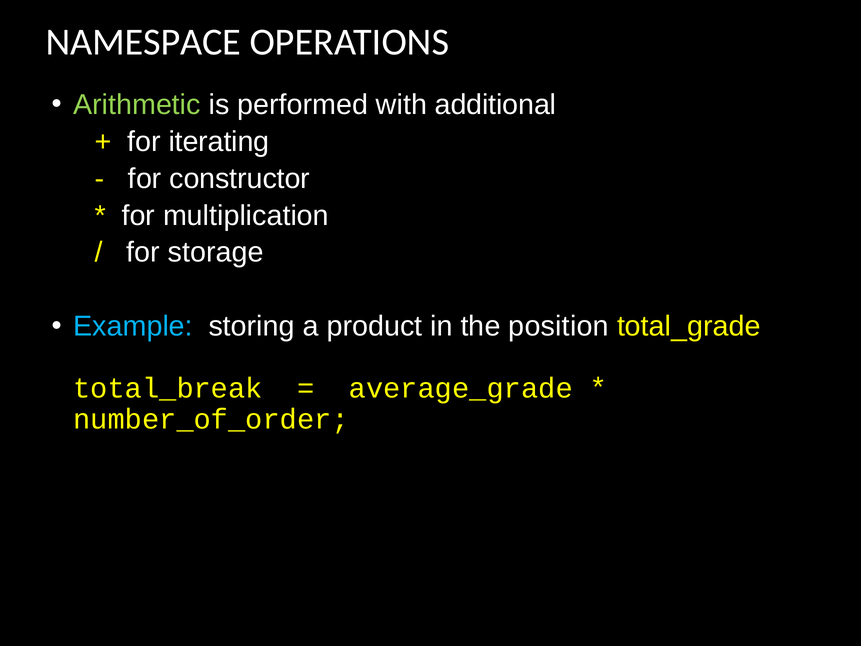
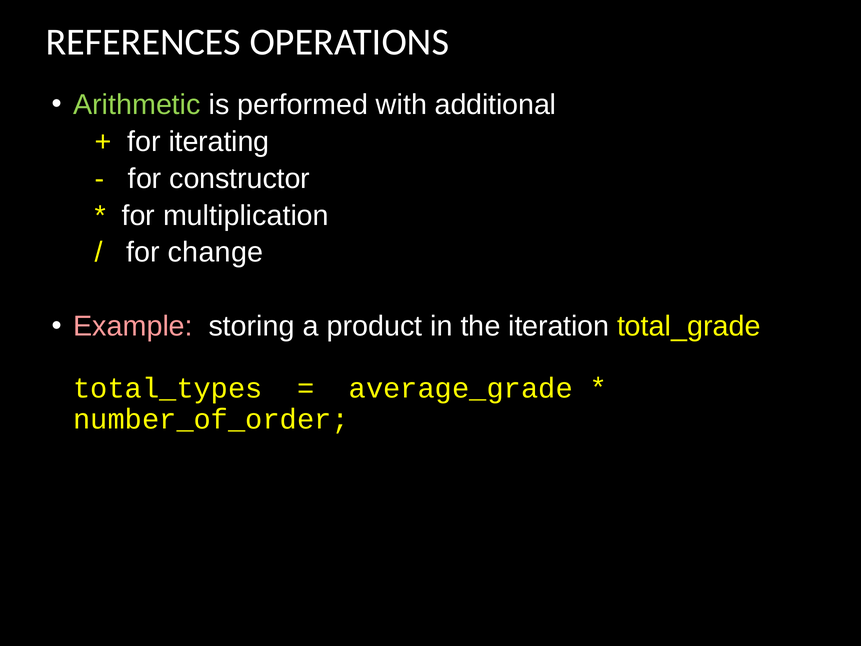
NAMESPACE: NAMESPACE -> REFERENCES (143, 42)
storage: storage -> change (216, 252)
Example colour: light blue -> pink (133, 326)
position: position -> iteration (559, 326)
total_break: total_break -> total_types (168, 388)
